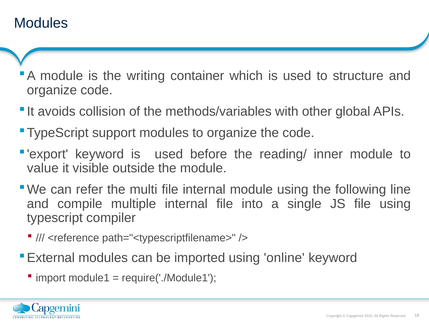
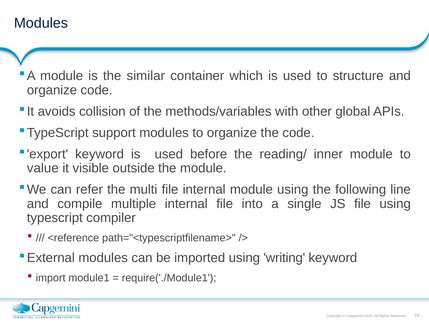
writing: writing -> similar (146, 76)
online: online -> writing (284, 258)
